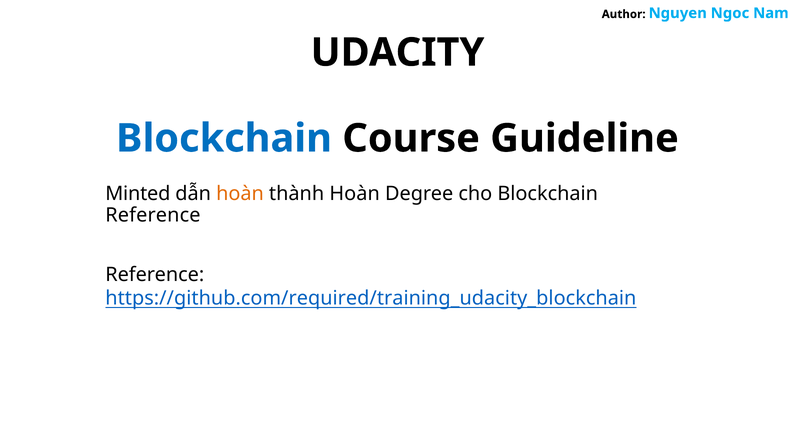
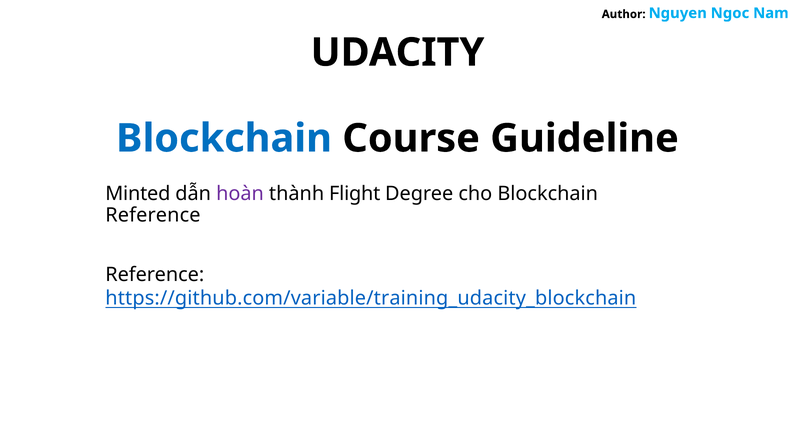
hoàn colour: orange -> purple (240, 194)
thành Hoàn: Hoàn -> Flight (355, 194)
https://github.com/required/training_udacity_blockchain: https://github.com/required/training_udacity_blockchain -> https://github.com/variable/training_udacity_blockchain (371, 299)
